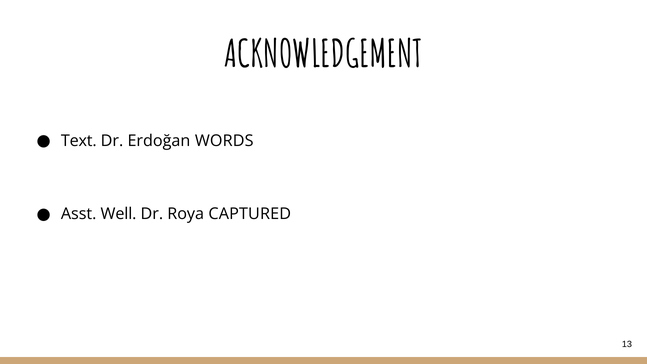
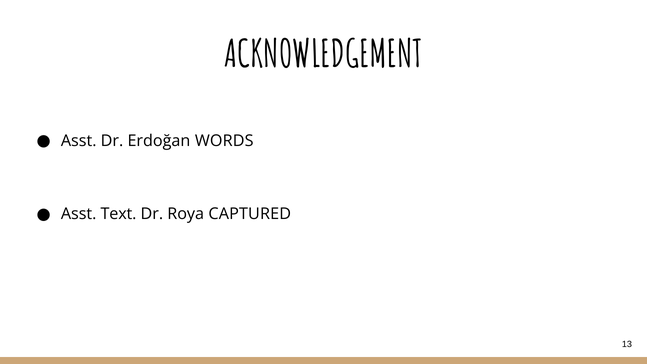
Text: Text -> Asst (79, 141)
Well: Well -> Text (119, 214)
